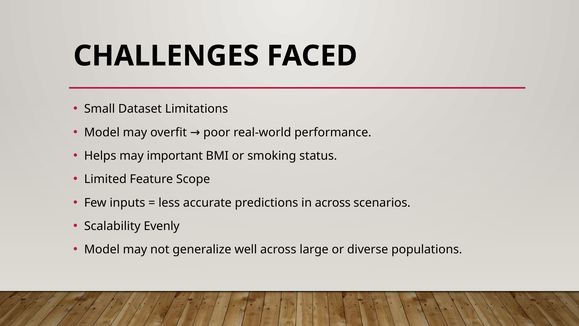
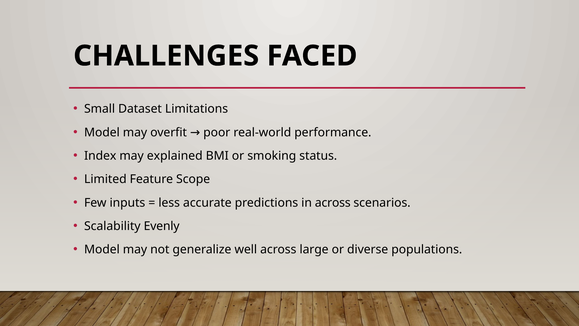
Helps: Helps -> Index (100, 156)
important: important -> explained (175, 156)
